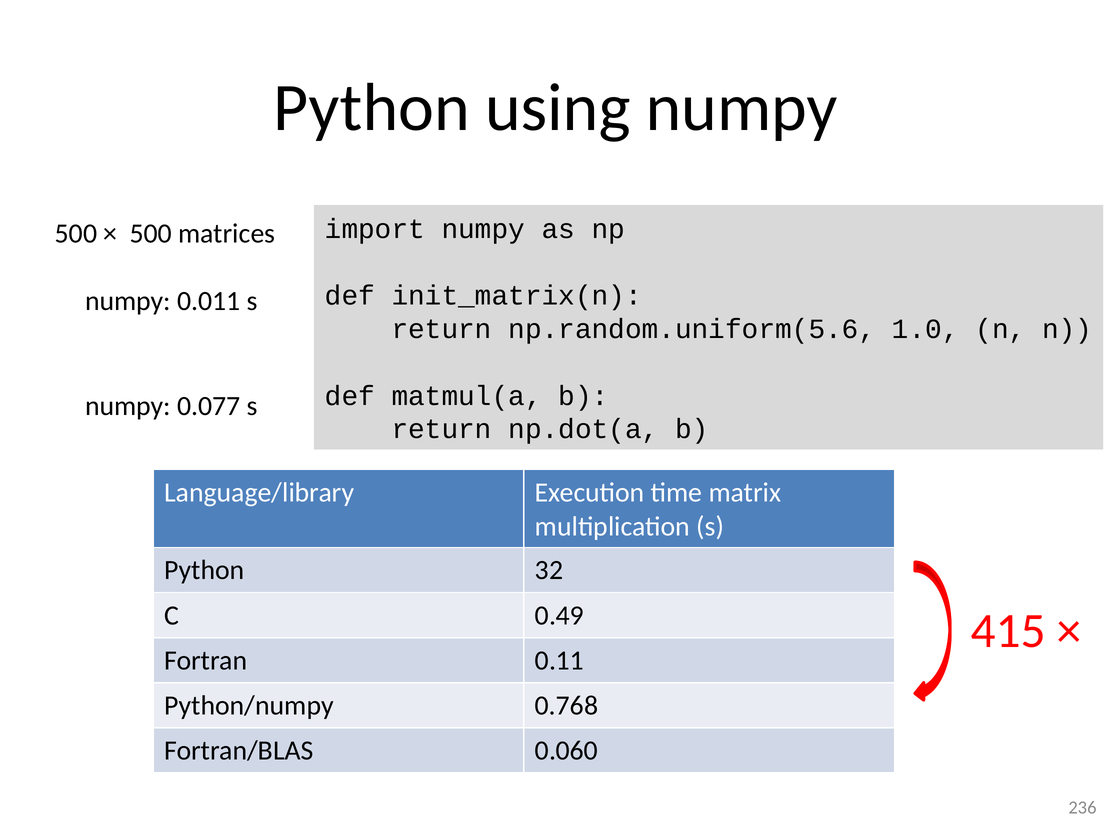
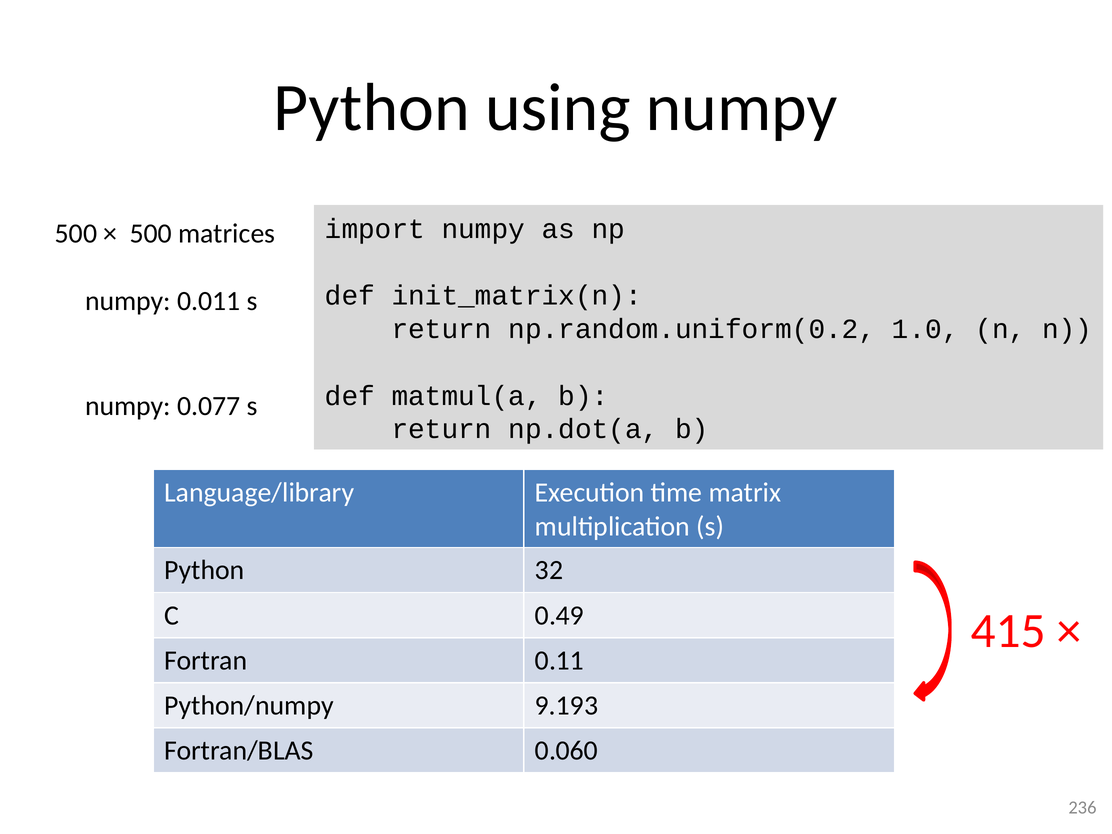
np.random.uniform(5.6: np.random.uniform(5.6 -> np.random.uniform(0.2 (692, 329)
0.768: 0.768 -> 9.193 (567, 706)
